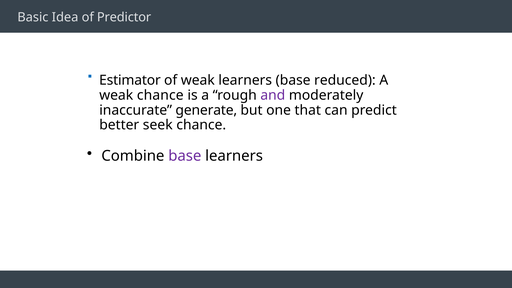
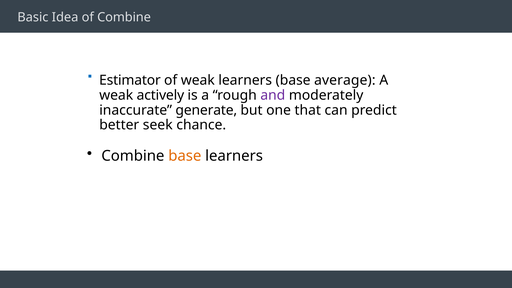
of Predictor: Predictor -> Combine (124, 17)
reduced: reduced -> average (345, 80)
weak chance: chance -> actively (160, 95)
base colour: purple -> orange (185, 156)
